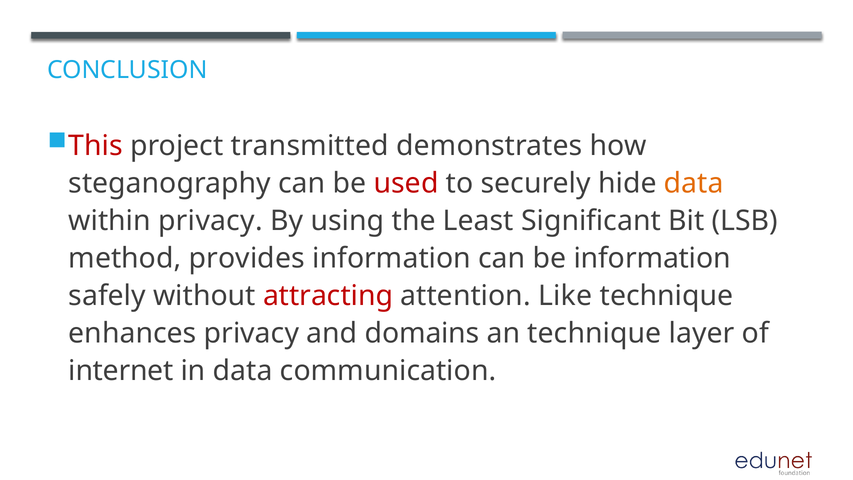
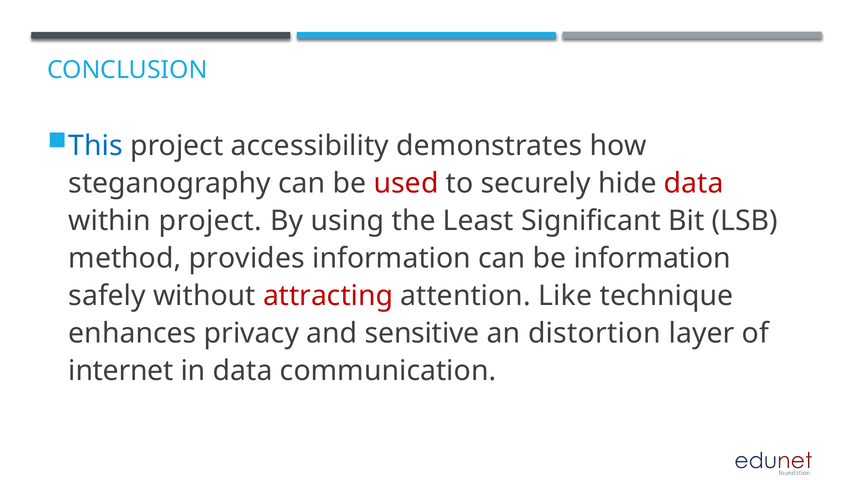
This colour: red -> blue (96, 146)
transmitted: transmitted -> accessibility (310, 146)
data colour: orange -> red (694, 183)
within privacy: privacy -> project (210, 221)
domains: domains -> sensitive (422, 333)
an technique: technique -> distortion (594, 333)
